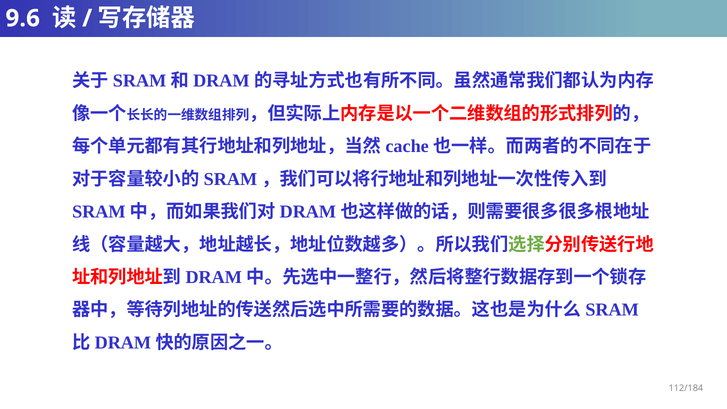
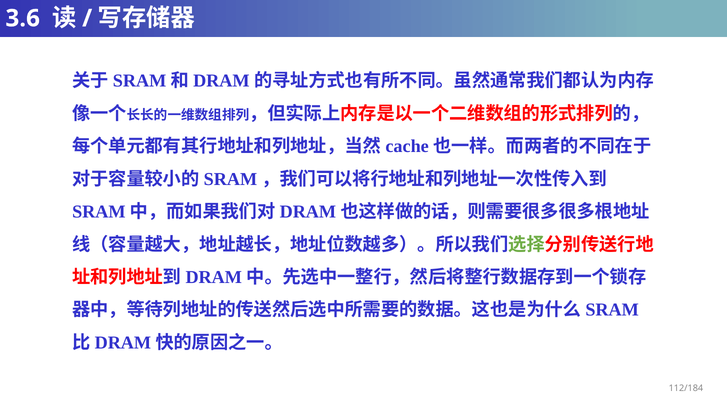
9.6: 9.6 -> 3.6 (23, 18)
